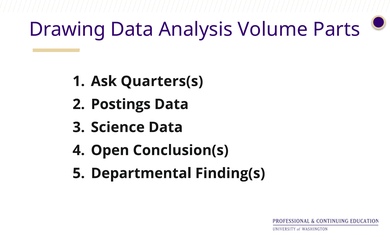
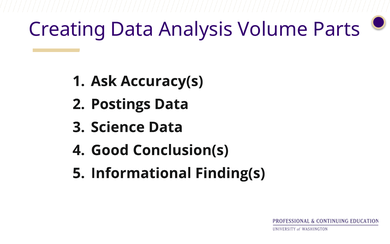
Drawing: Drawing -> Creating (67, 29)
Quarters(s: Quarters(s -> Accuracy(s (162, 81)
Open: Open -> Good (110, 150)
Departmental: Departmental -> Informational (141, 173)
